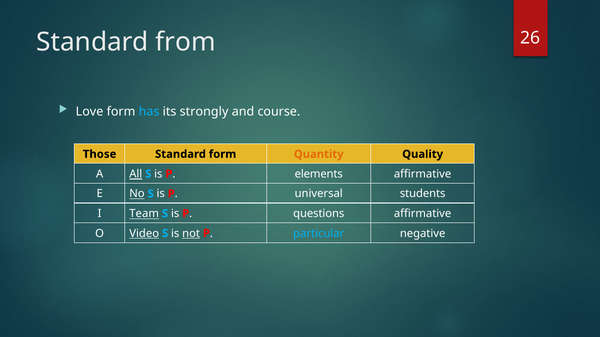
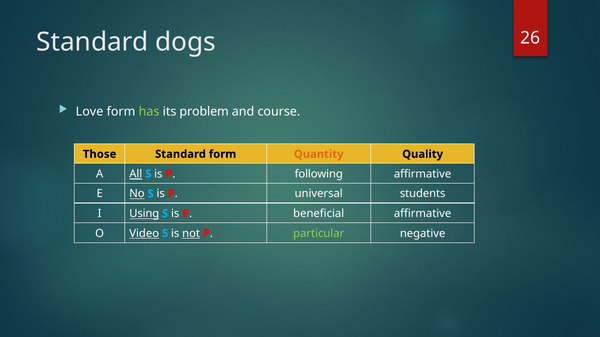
from: from -> dogs (185, 42)
has colour: light blue -> light green (149, 112)
strongly: strongly -> problem (204, 112)
elements: elements -> following (319, 174)
Team: Team -> Using (144, 214)
questions: questions -> beneficial (319, 214)
particular colour: light blue -> light green (319, 234)
